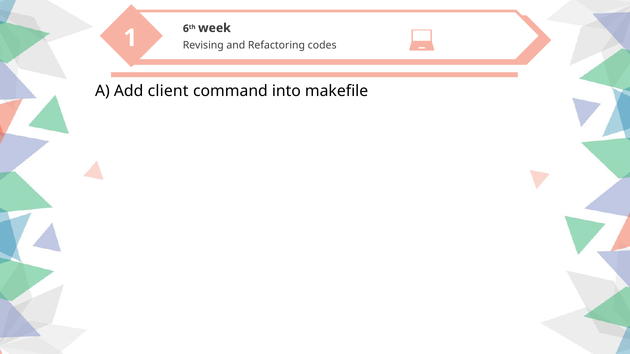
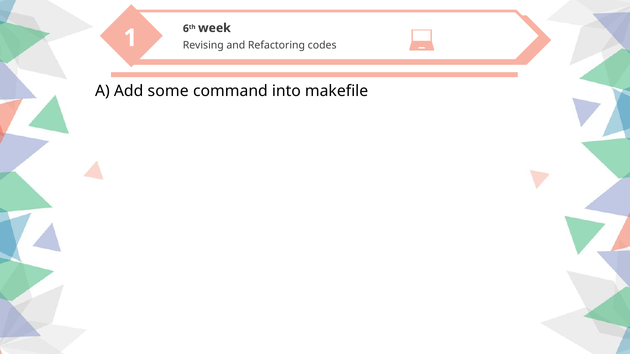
client: client -> some (168, 91)
